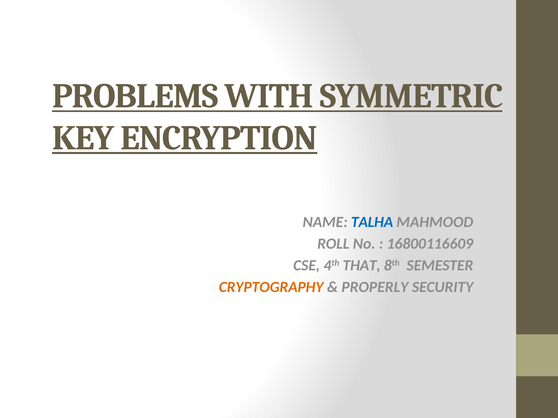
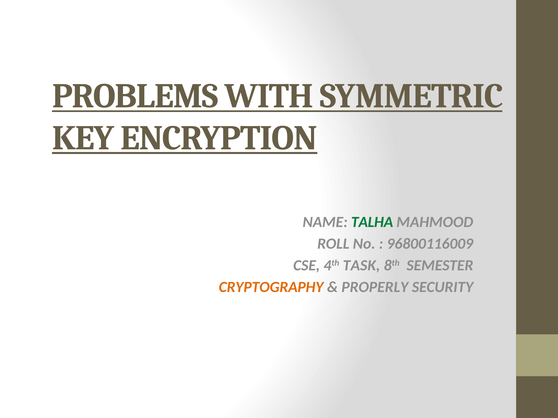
TALHA colour: blue -> green (372, 222)
16800116609: 16800116609 -> 96800116009 (430, 244)
THAT: THAT -> TASK (361, 266)
